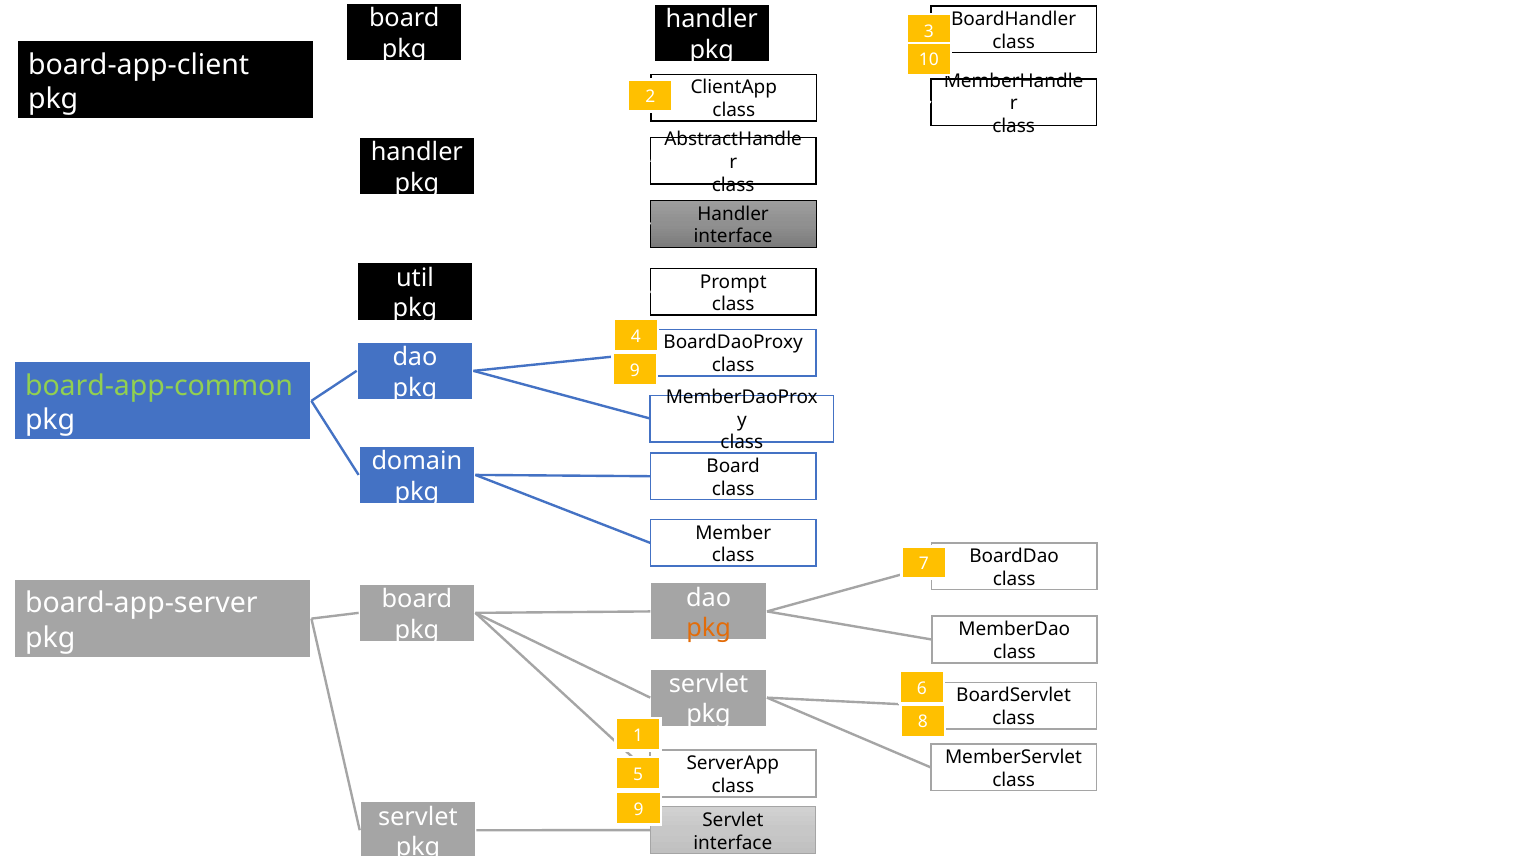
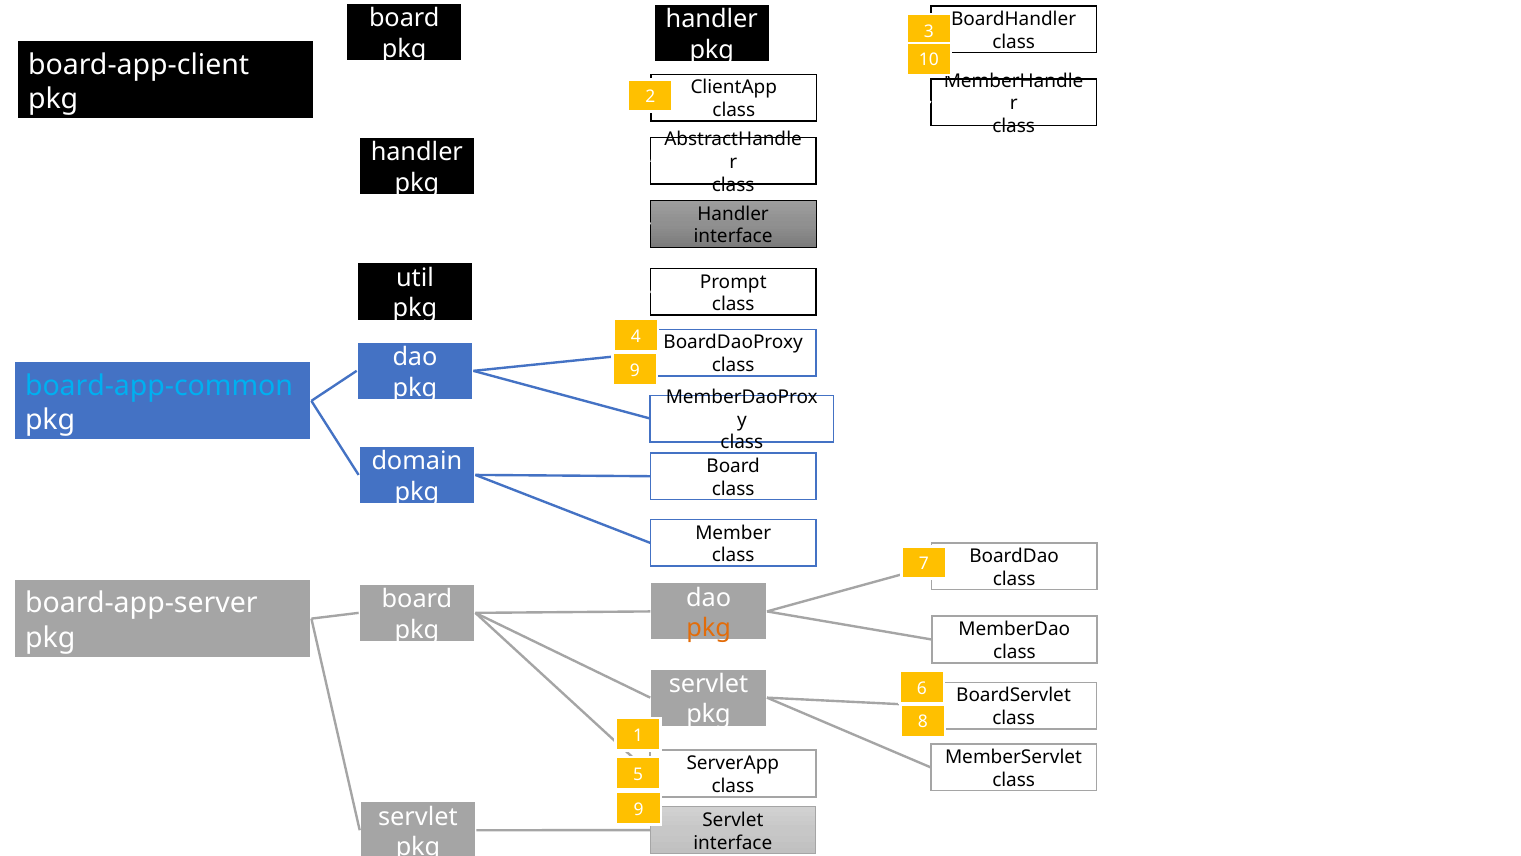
board-app-common colour: light green -> light blue (159, 386)
